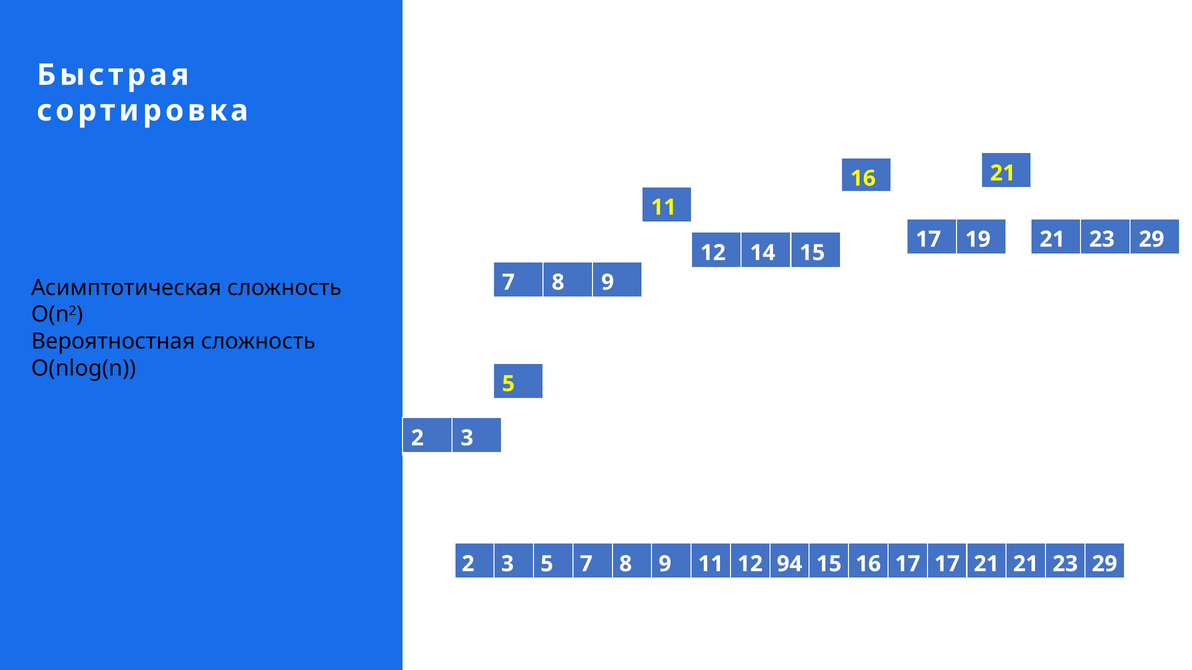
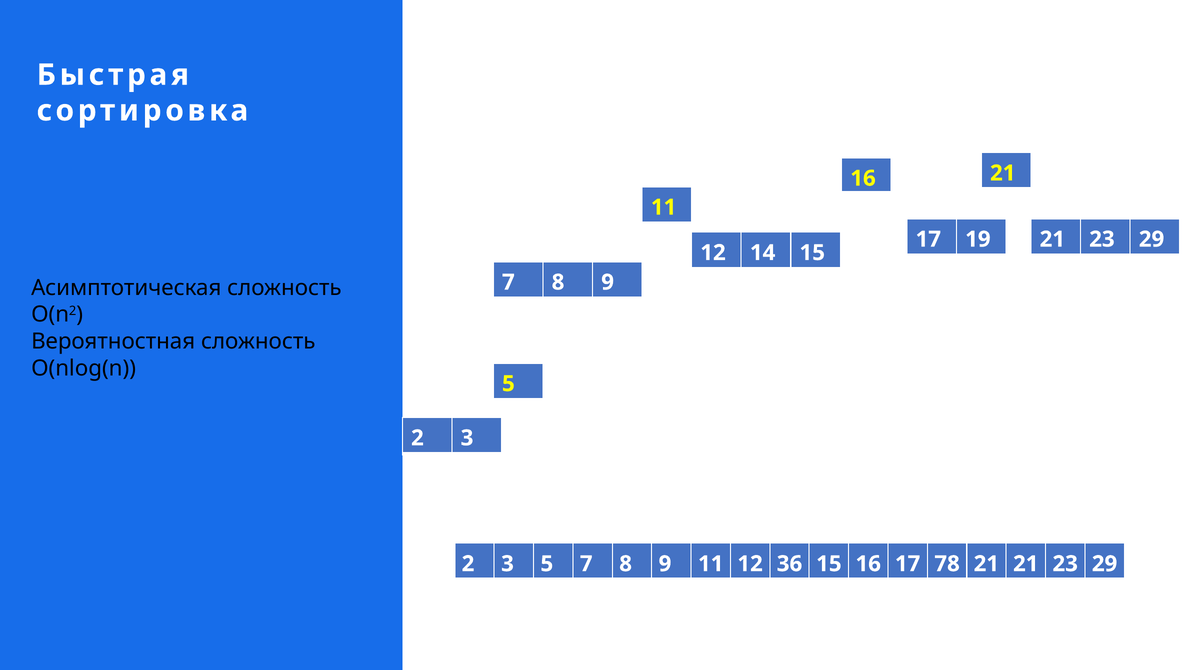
94: 94 -> 36 (790, 564)
17 17: 17 -> 78 (947, 564)
